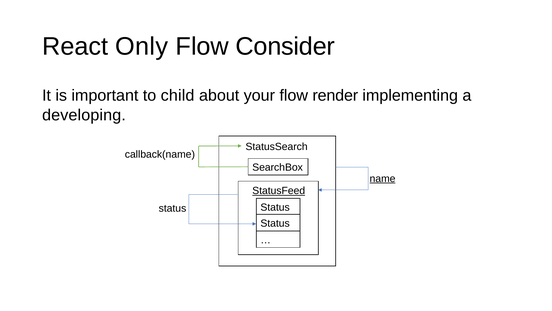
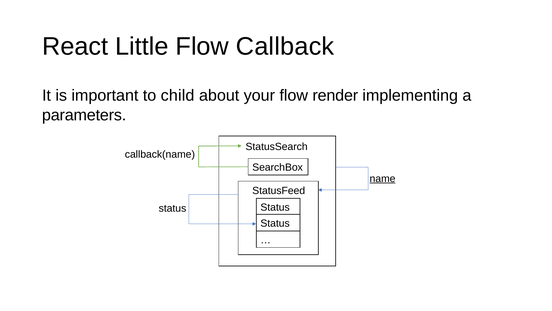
Only: Only -> Little (142, 46)
Consider: Consider -> Callback (285, 46)
developing: developing -> parameters (84, 115)
StatusFeed underline: present -> none (279, 190)
